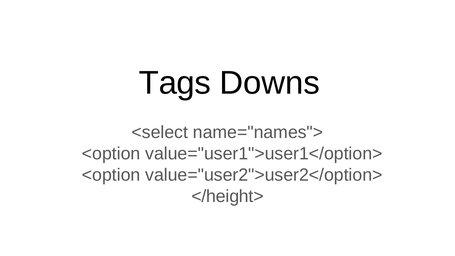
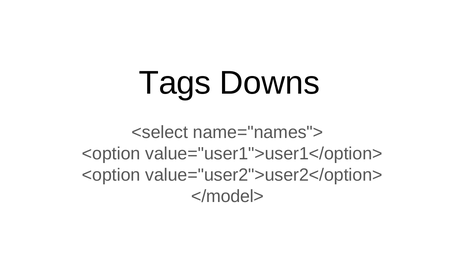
</height>: </height> -> </model> (228, 196)
